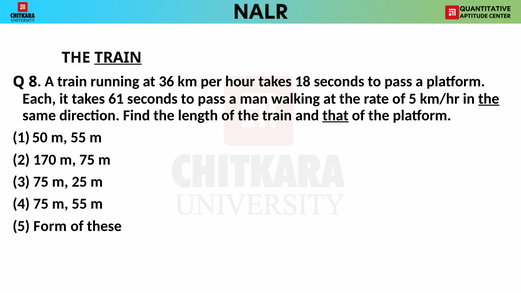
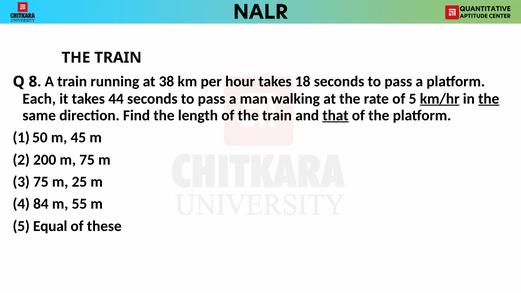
TRAIN underline: present -> none (118, 58)
36: 36 -> 38 (166, 82)
61: 61 -> 44 (116, 99)
km/hr underline: none -> present (440, 99)
55: 55 -> 45 (78, 138)
170: 170 -> 200 (45, 160)
4 75: 75 -> 84 (41, 204)
Form: Form -> Equal (50, 226)
